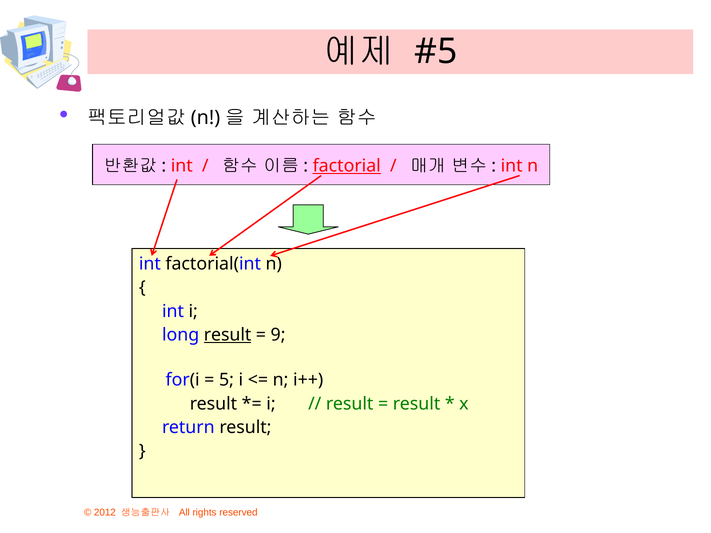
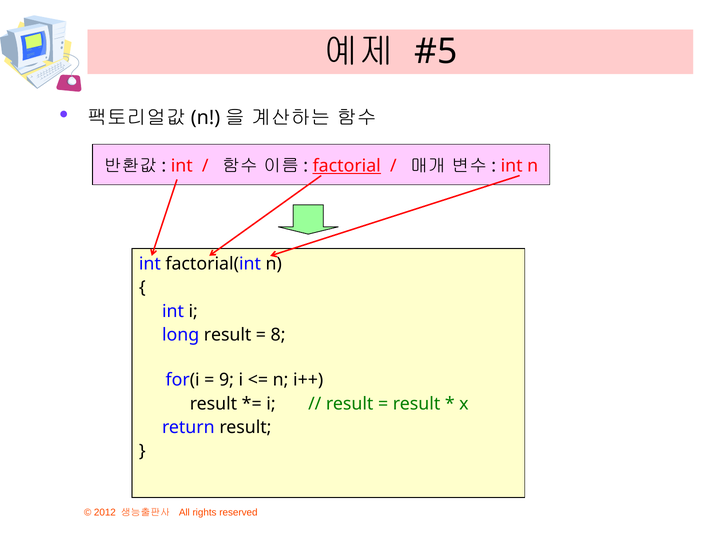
result underline: present -> none (228, 335)
9: 9 -> 8 (278, 335)
5: 5 -> 9 (227, 380)
